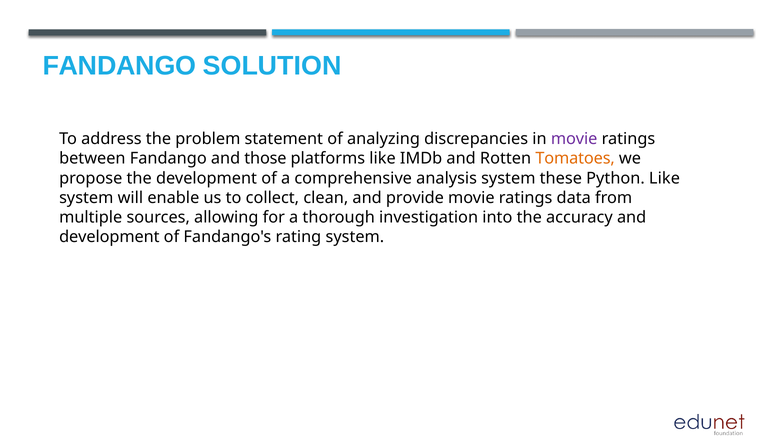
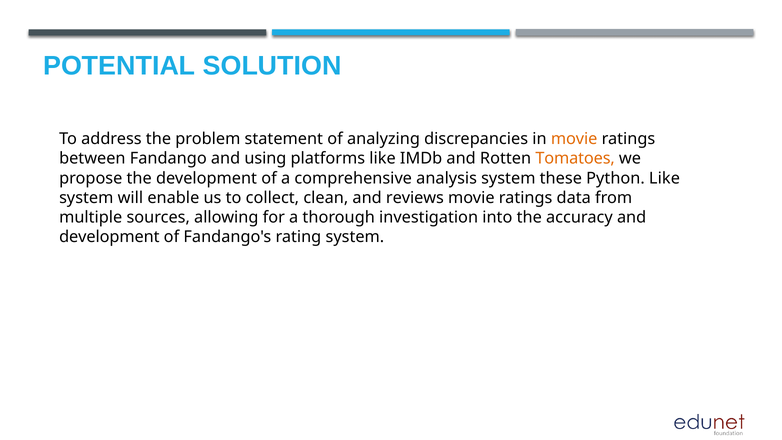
FANDANGO: FANDANGO -> POTENTIAL (119, 66)
movie colour: purple -> orange (574, 139)
those: those -> using (265, 159)
provide: provide -> reviews (415, 198)
